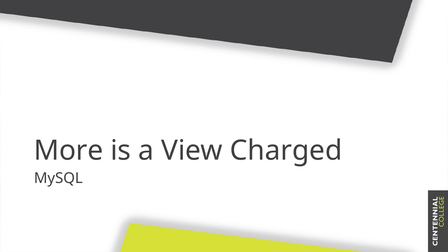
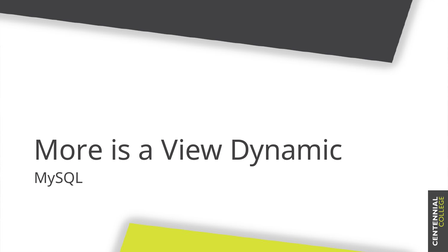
Charged: Charged -> Dynamic (286, 151)
